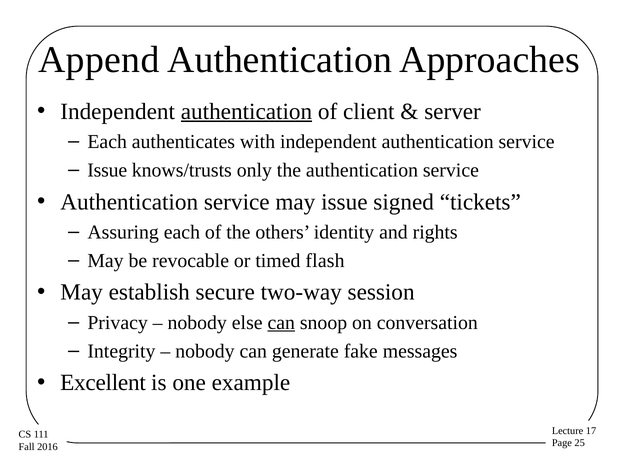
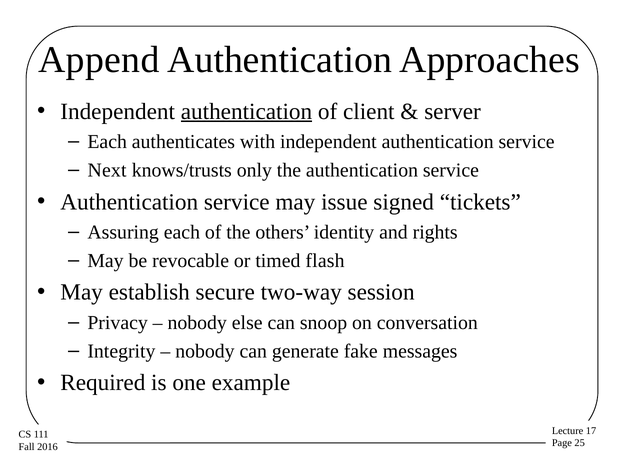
Issue: Issue -> Next (107, 170)
can underline: present -> none (281, 323)
Excellent: Excellent -> Required (103, 383)
